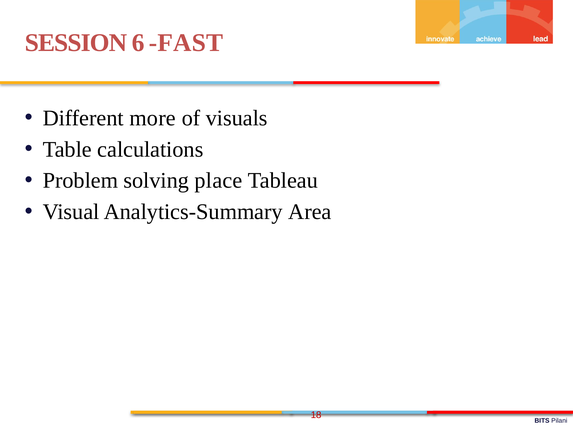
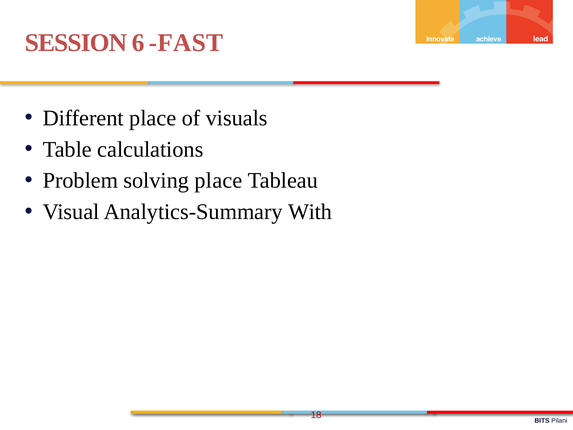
Different more: more -> place (153, 118)
Area: Area -> With (310, 212)
